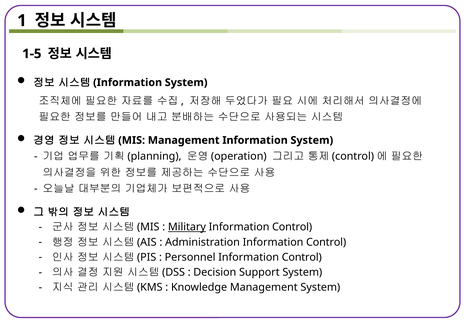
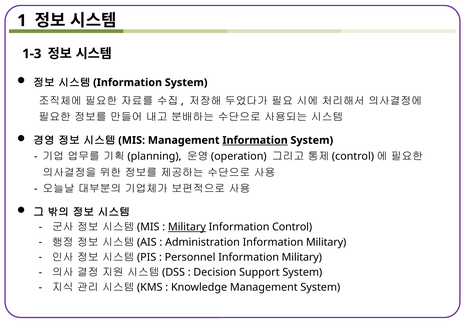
1-5: 1-5 -> 1-3 (32, 54)
Information underline: none -> present (255, 140)
Administration Information Control: Control -> Military (326, 242)
Personnel Information Control: Control -> Military (302, 257)
